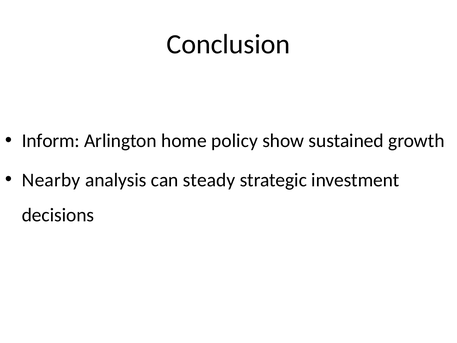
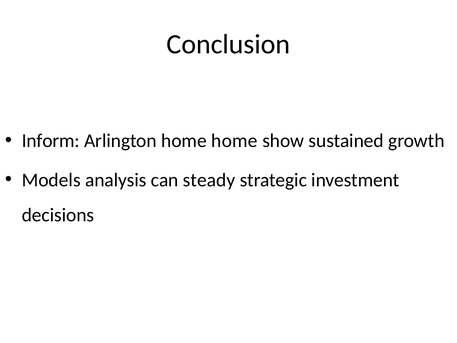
home policy: policy -> home (234, 141)
Nearby: Nearby -> Models (51, 180)
